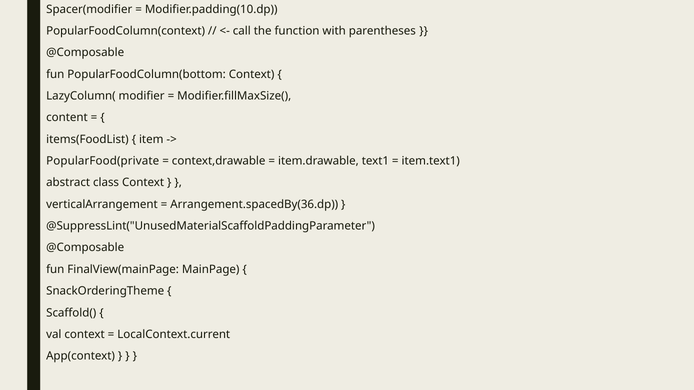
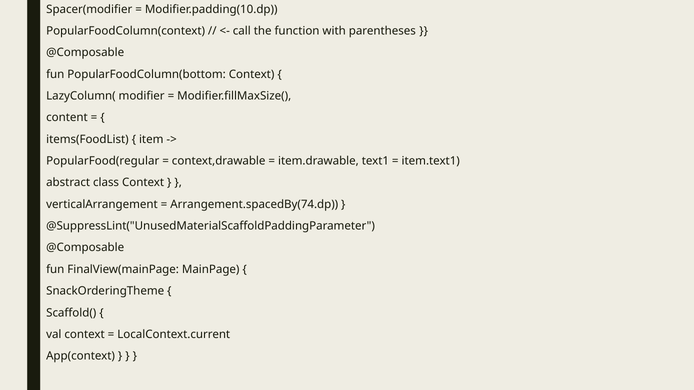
PopularFood(private: PopularFood(private -> PopularFood(regular (103, 161)
Arrangement.spacedBy(36.dp: Arrangement.spacedBy(36.dp -> Arrangement.spacedBy(74.dp (254, 205)
